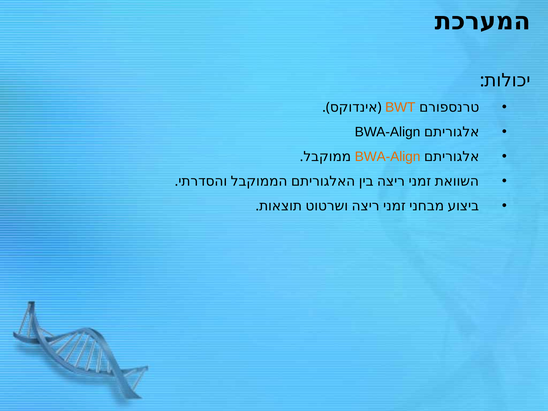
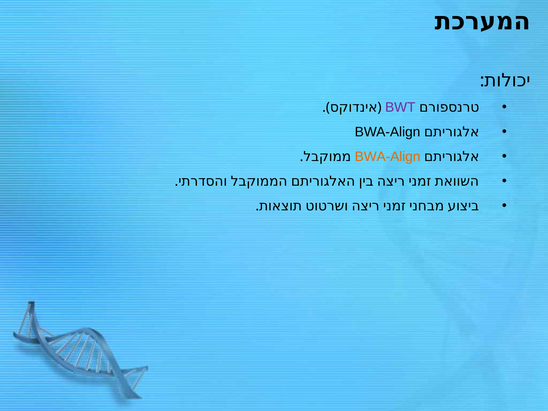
BWT colour: orange -> purple (400, 107)
